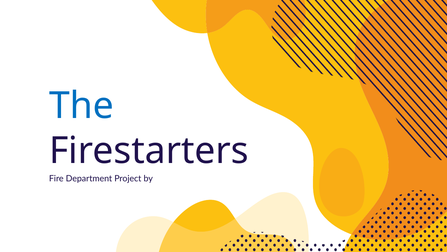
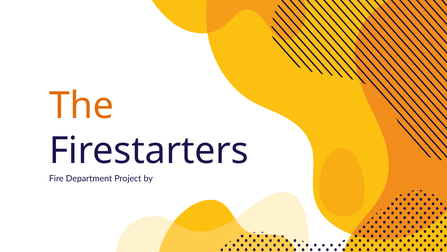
The colour: blue -> orange (81, 106)
